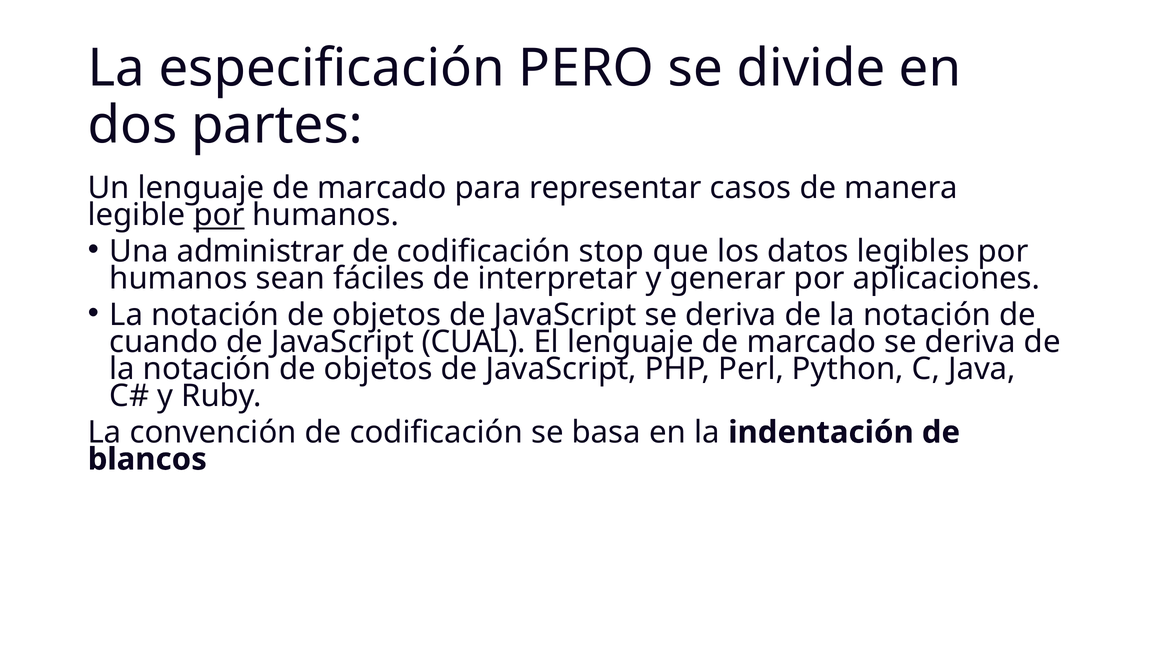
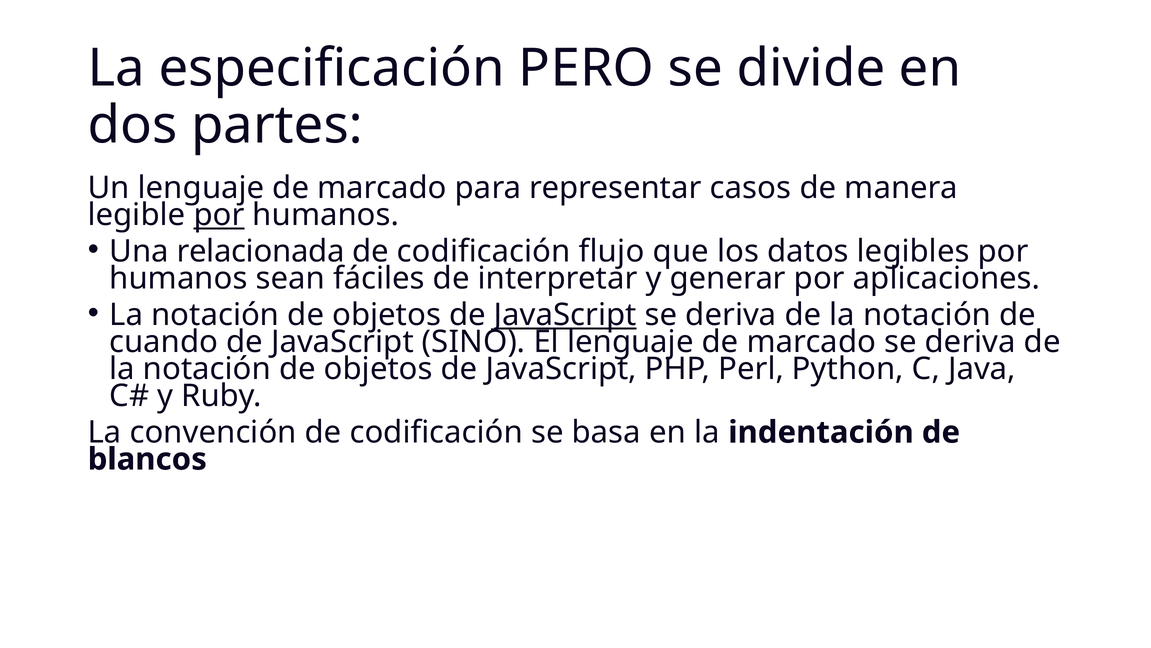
administrar: administrar -> relacionada (261, 251)
stop: stop -> flujo (612, 251)
JavaScript underline: none -> present (565, 315)
CUAL: CUAL -> SINO (474, 342)
